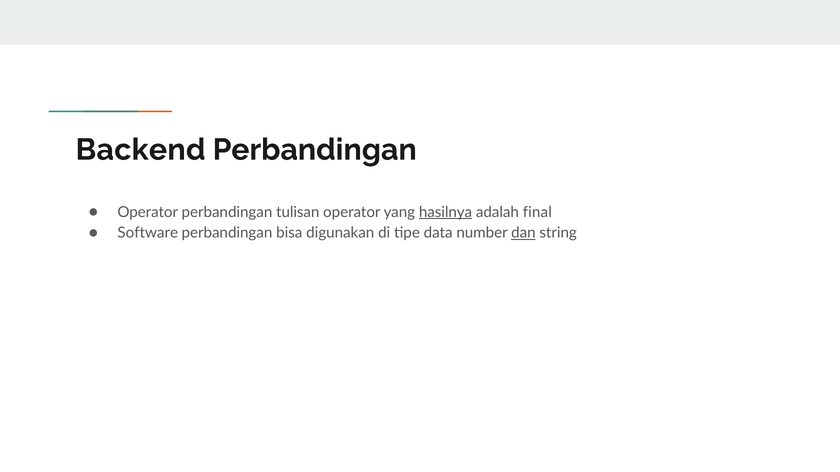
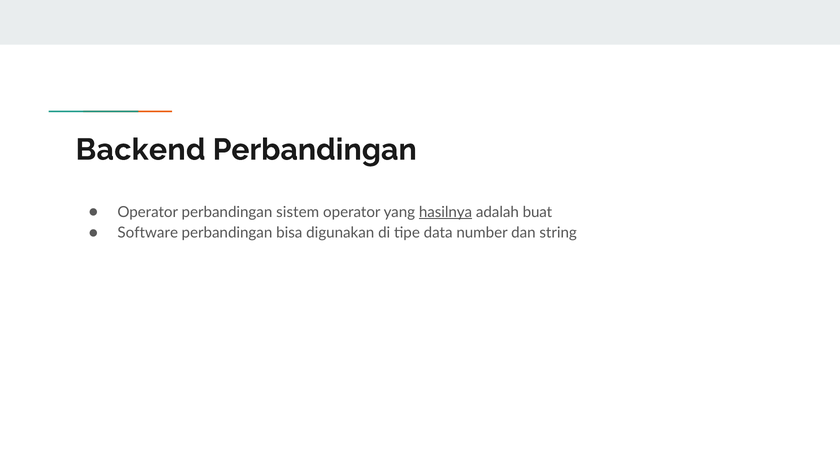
tulisan: tulisan -> sistem (298, 212)
final: final -> buat (537, 212)
dan underline: present -> none (523, 233)
